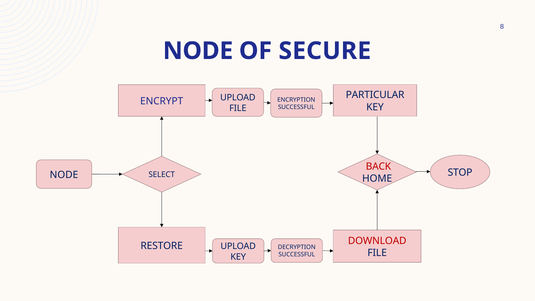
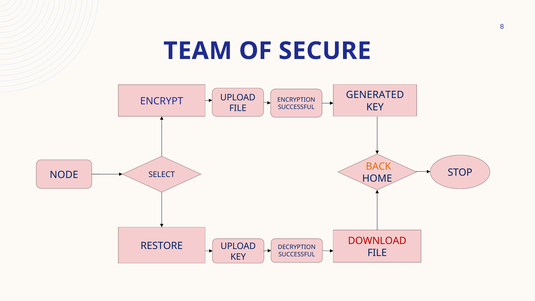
NODE: NODE -> TEAM (198, 51)
PARTICULAR: PARTICULAR -> GENERATED (375, 95)
BACK colour: red -> orange (378, 167)
